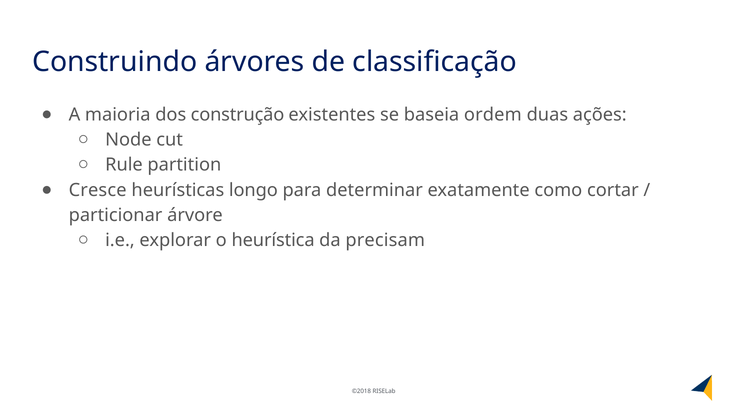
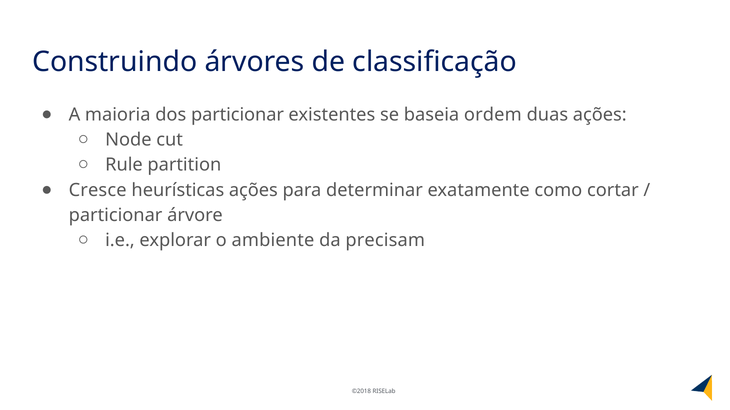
dos construção: construção -> particionar (237, 115)
heurísticas longo: longo -> ações (253, 190)
heurística: heurística -> ambiente (273, 241)
